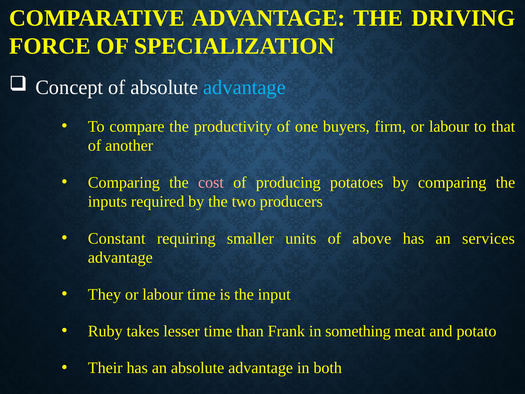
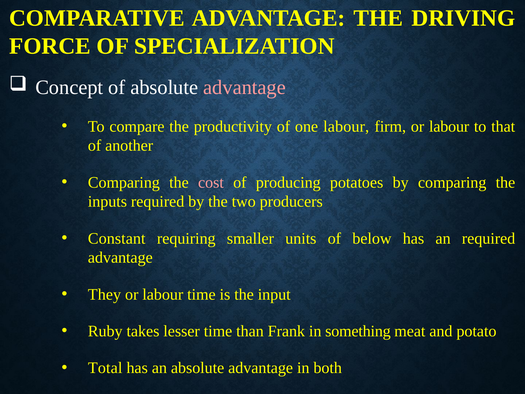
advantage colour: light blue -> pink (245, 87)
one buyers: buyers -> labour (346, 126)
above: above -> below (372, 238)
an services: services -> required (489, 238)
Their: Their -> Total (105, 368)
